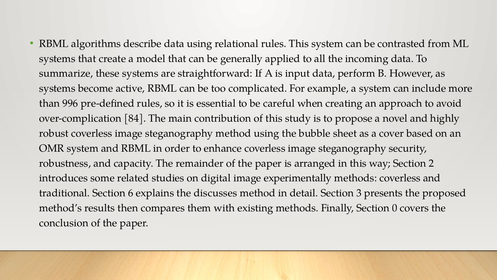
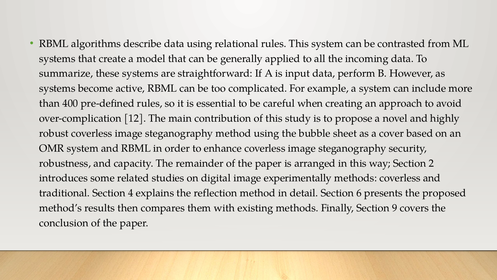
996: 996 -> 400 (70, 103)
84: 84 -> 12 (135, 118)
6: 6 -> 4 (131, 193)
discusses: discusses -> reflection (216, 193)
3: 3 -> 6 (359, 193)
0: 0 -> 9 (395, 208)
